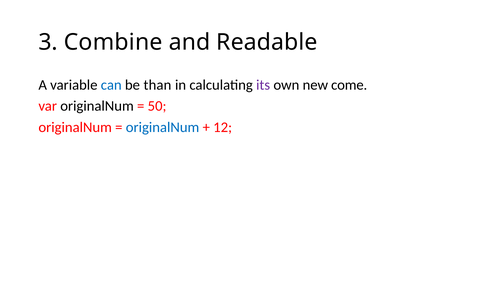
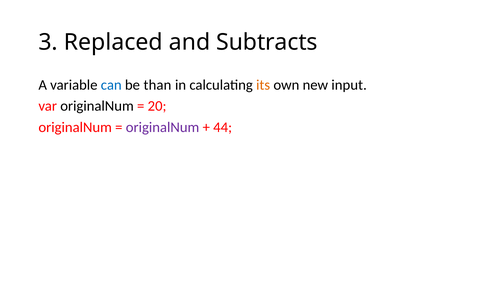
Combine: Combine -> Replaced (113, 42)
Readable: Readable -> Subtracts (267, 42)
its colour: purple -> orange (263, 85)
come: come -> input (349, 85)
50: 50 -> 20 (157, 106)
originalNum colour: blue -> purple (163, 127)
12: 12 -> 44 (223, 127)
